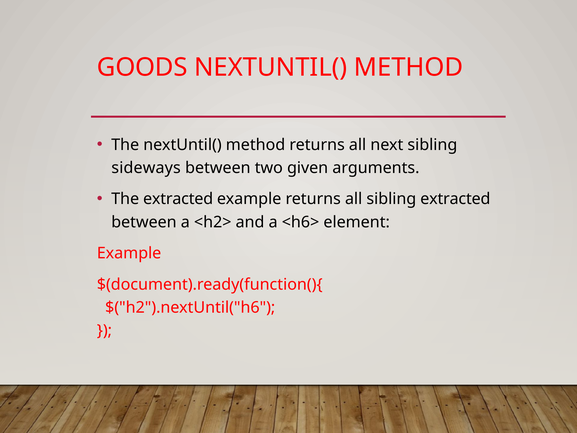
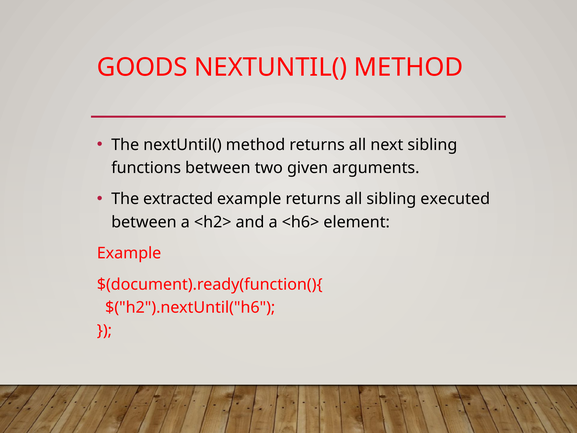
sideways: sideways -> functions (146, 168)
sibling extracted: extracted -> executed (455, 199)
